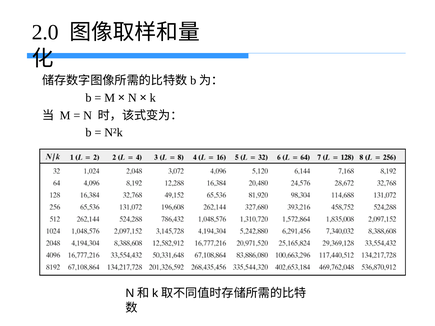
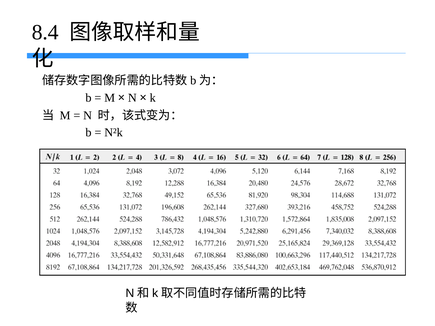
2.0: 2.0 -> 8.4 (45, 32)
